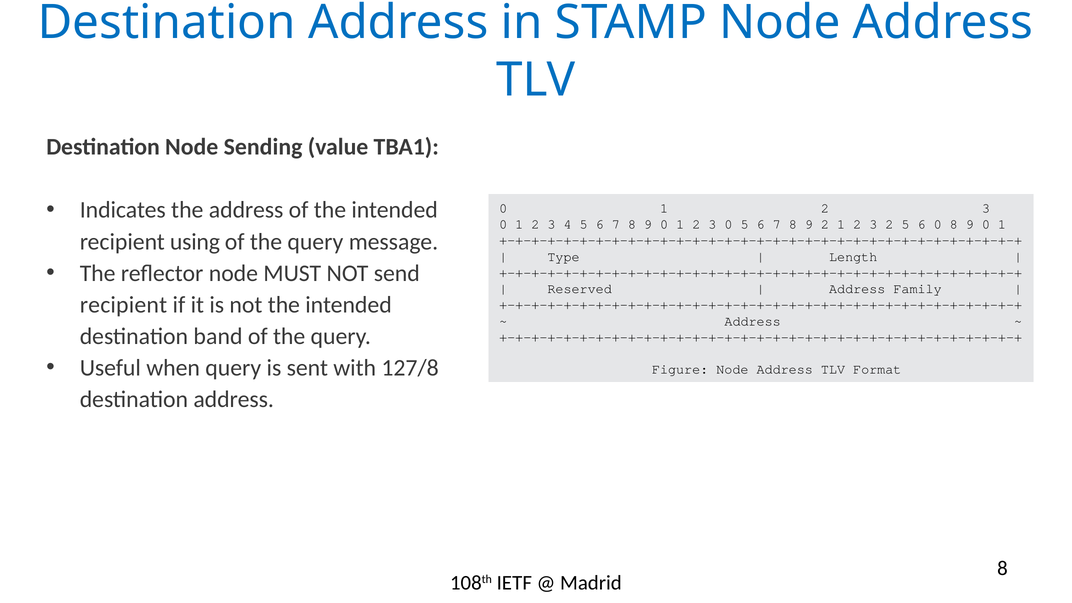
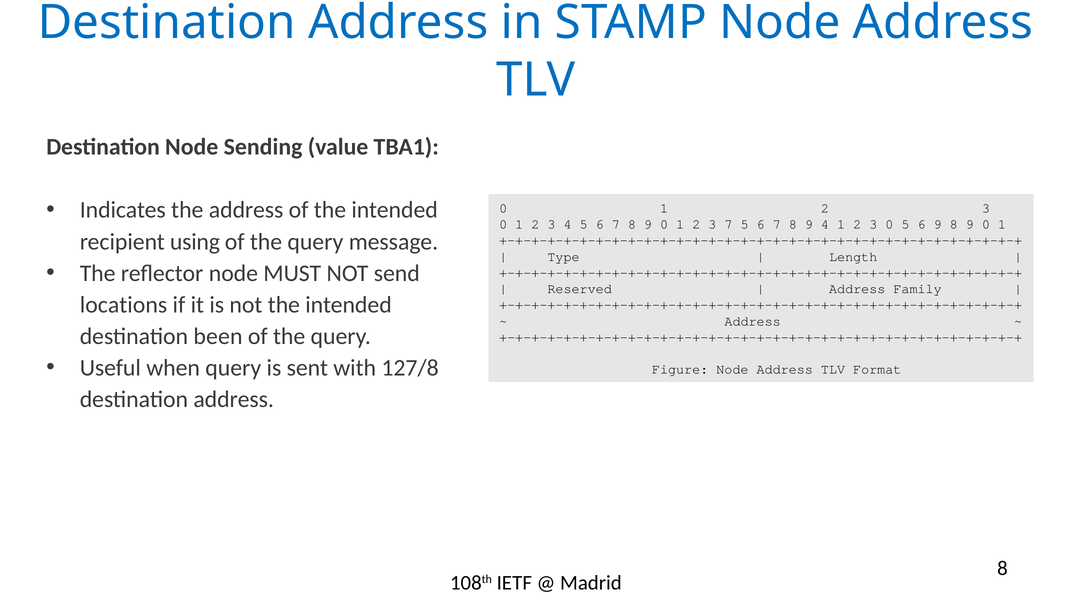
0: 0 -> 7 (728, 224)
9 2: 2 -> 4 (825, 224)
2: 2 -> 0 (889, 224)
6 0: 0 -> 9 (938, 224)
recipient: recipient -> locations (123, 305)
band: band -> been (218, 336)
